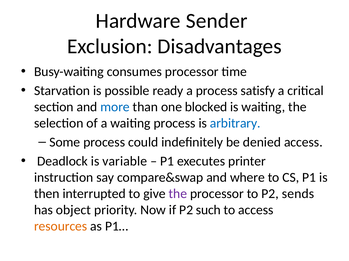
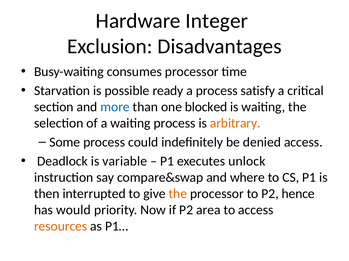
Sender: Sender -> Integer (217, 21)
arbitrary colour: blue -> orange (235, 124)
printer: printer -> unlock (247, 162)
the colour: purple -> orange (178, 194)
sends: sends -> hence (298, 194)
object: object -> would (73, 210)
such: such -> area (208, 210)
